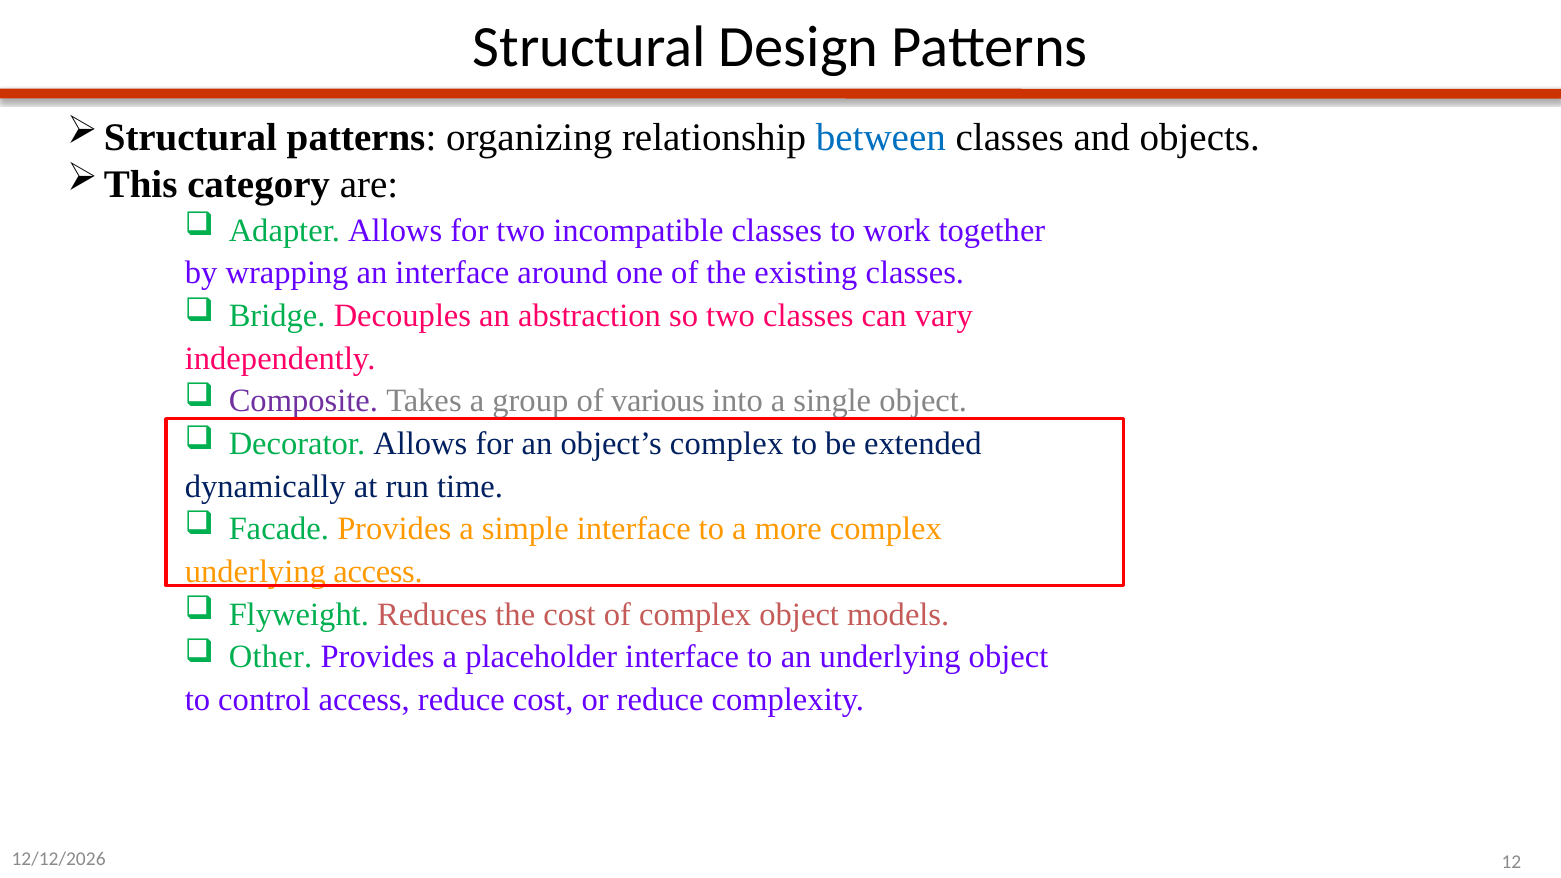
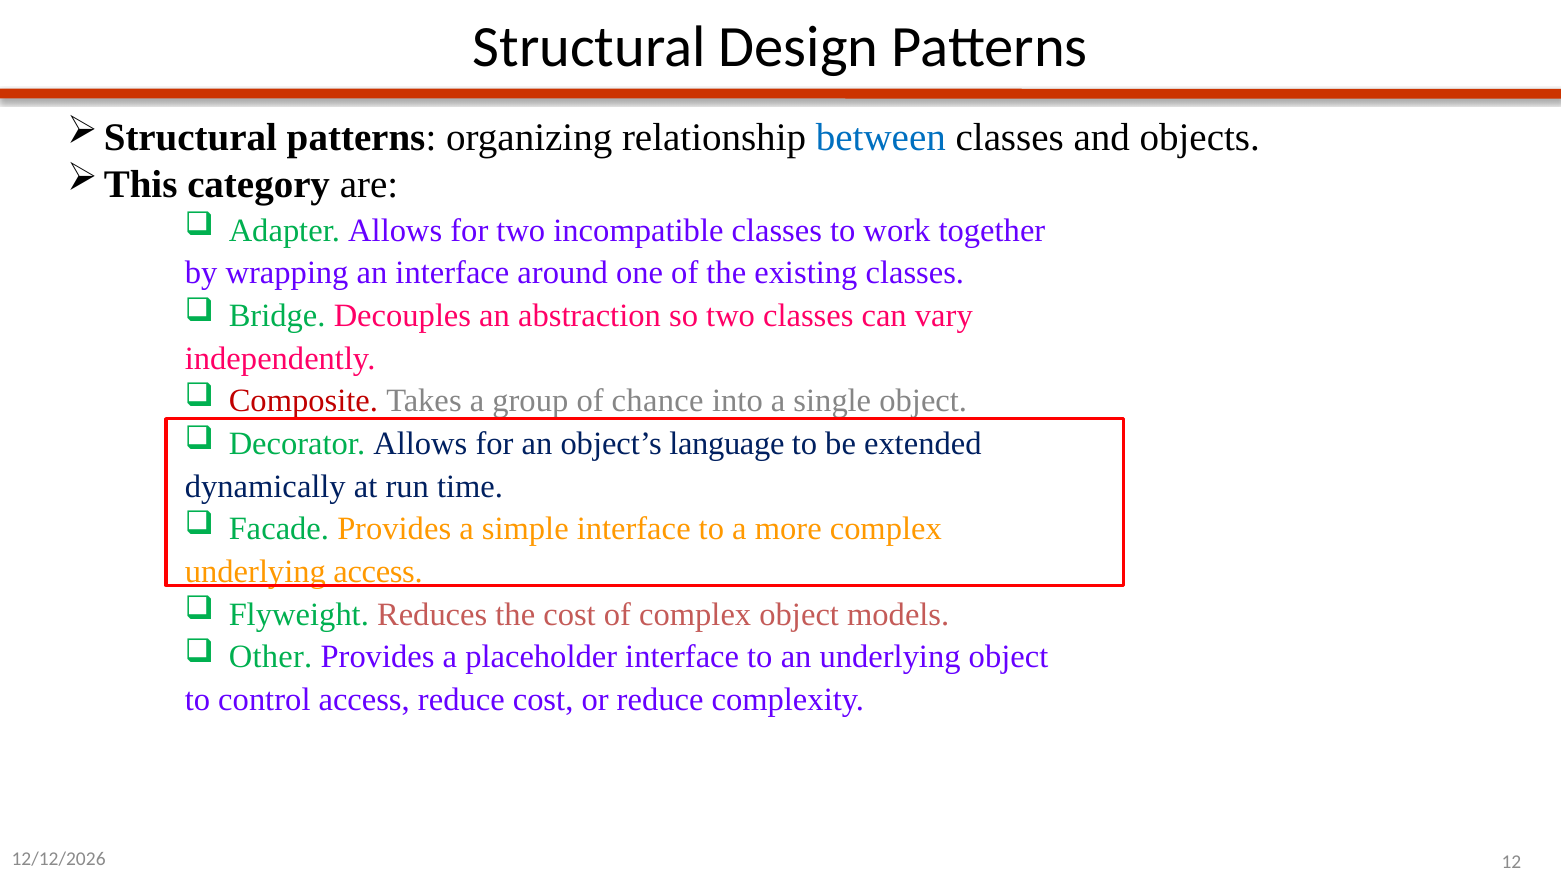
Composite colour: purple -> red (303, 401)
various: various -> chance (658, 401)
object’s complex: complex -> language (727, 444)
